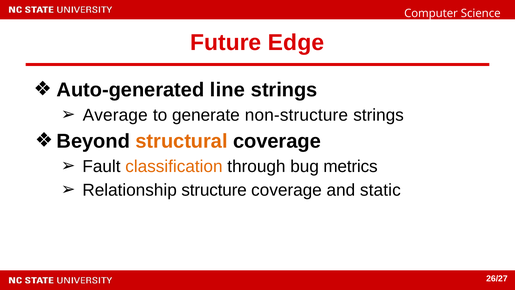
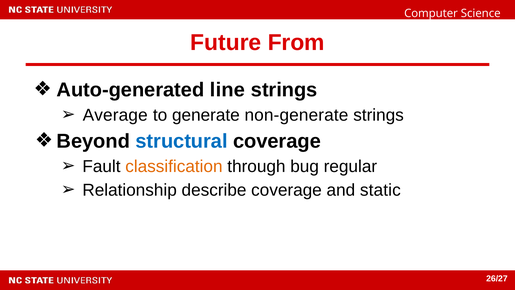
Edge: Edge -> From (296, 43)
non-structure: non-structure -> non-generate (296, 115)
structural colour: orange -> blue (182, 141)
metrics: metrics -> regular (350, 166)
structure: structure -> describe (214, 190)
